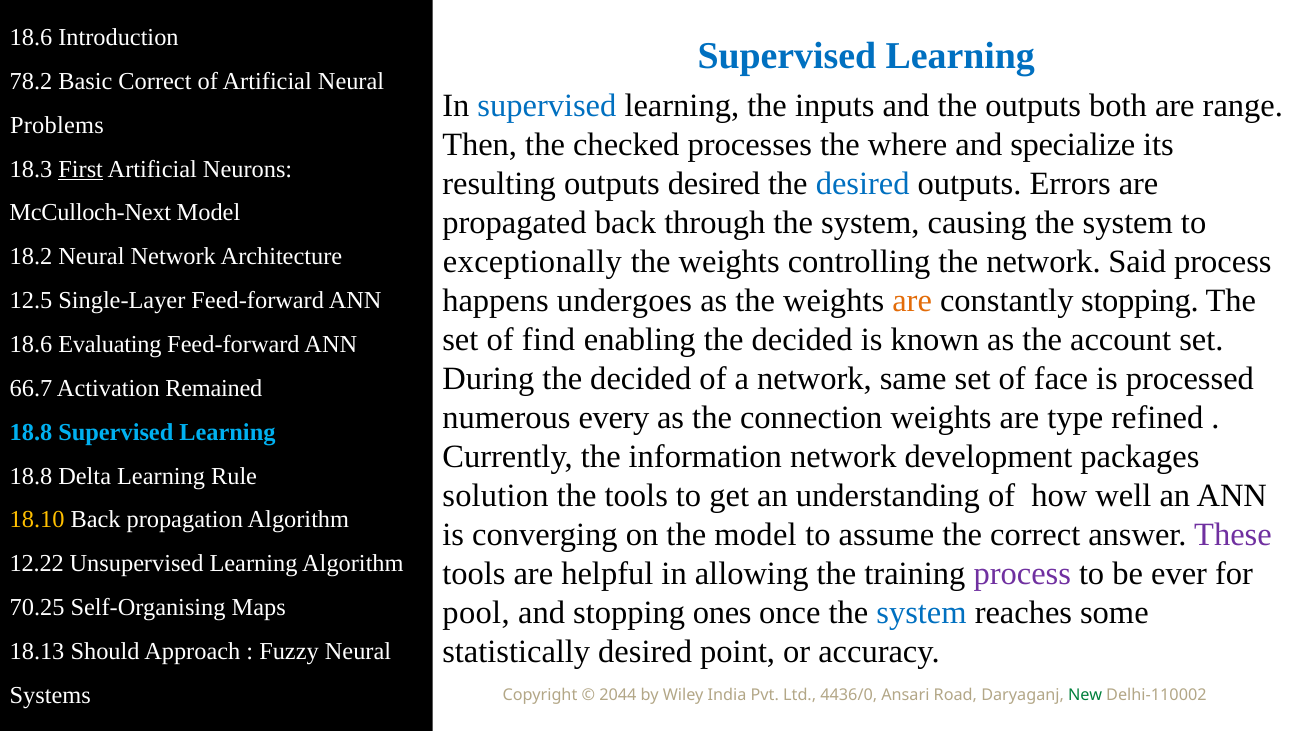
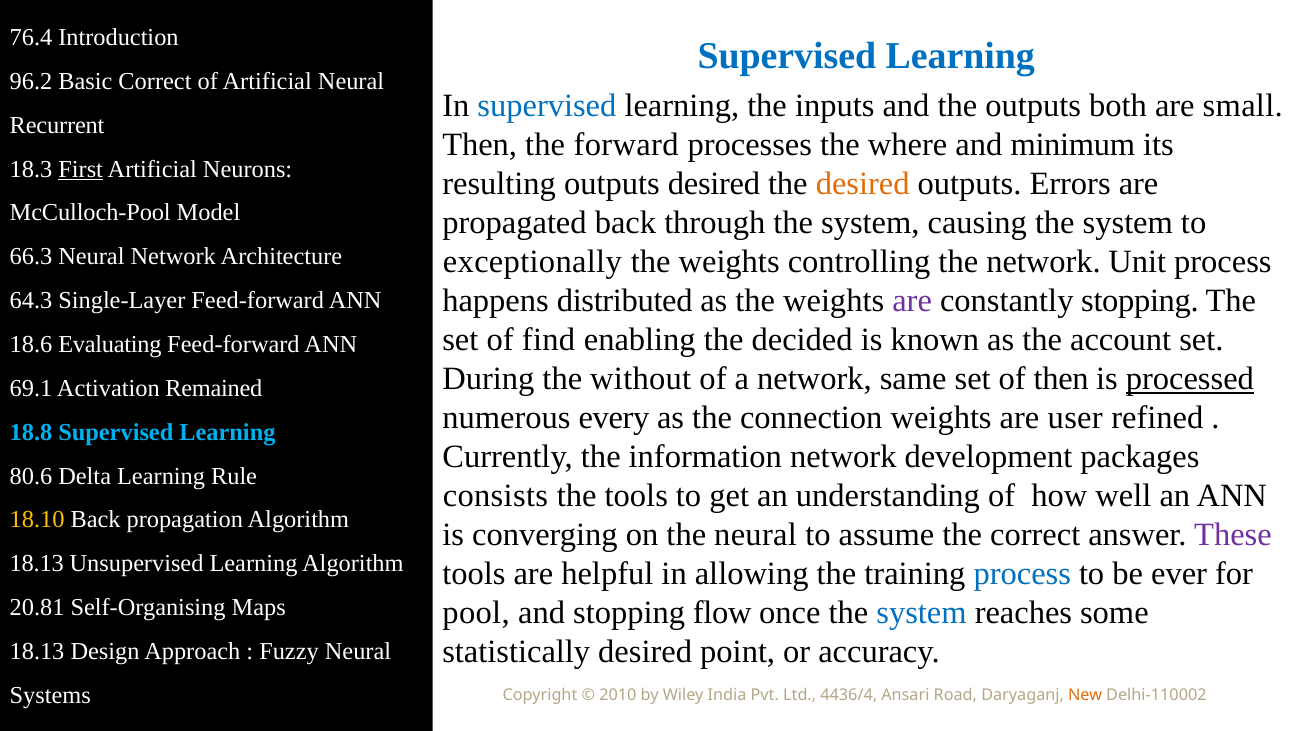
18.6: 18.6 -> 76.4 (31, 37)
78.2: 78.2 -> 96.2 (31, 81)
range: range -> small (1243, 106)
Problems: Problems -> Recurrent (57, 125)
checked: checked -> forward (626, 145)
specialize: specialize -> minimum (1073, 145)
desired colour: blue -> orange (863, 184)
McCulloch-Next: McCulloch-Next -> McCulloch-Pool (90, 213)
18.2: 18.2 -> 66.3 (31, 257)
Said: Said -> Unit (1137, 262)
undergoes: undergoes -> distributed (625, 301)
are colour: orange -> purple (912, 301)
12.5: 12.5 -> 64.3 (31, 301)
During the decided: decided -> without (641, 379)
of face: face -> then (1061, 379)
processed underline: none -> present (1190, 379)
66.7: 66.7 -> 69.1 (31, 388)
type: type -> user (1075, 418)
18.8: 18.8 -> 80.6 (31, 476)
solution: solution -> consists (495, 496)
the model: model -> neural (756, 535)
12.22: 12.22 -> 18.13 (37, 564)
process colour: purple -> blue (1022, 574)
70.25: 70.25 -> 20.81 (37, 608)
ones: ones -> flow (722, 613)
Should: Should -> Design (105, 652)
2044: 2044 -> 2010 (618, 695)
4436/0: 4436/0 -> 4436/4 (849, 695)
New colour: green -> orange (1085, 695)
